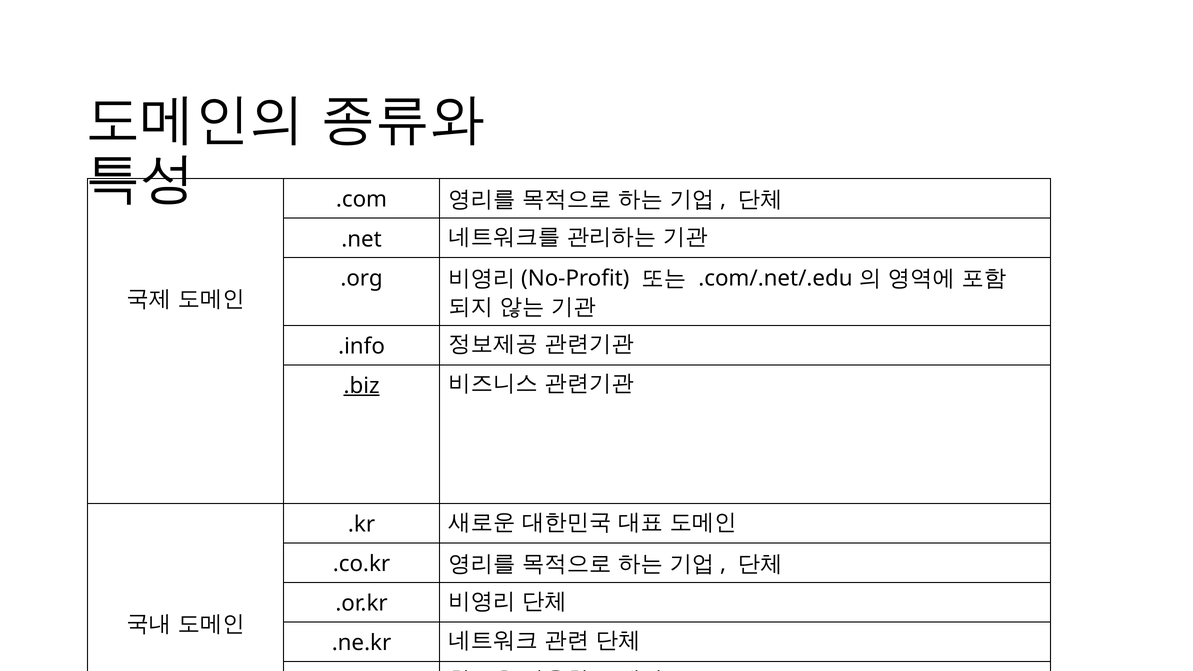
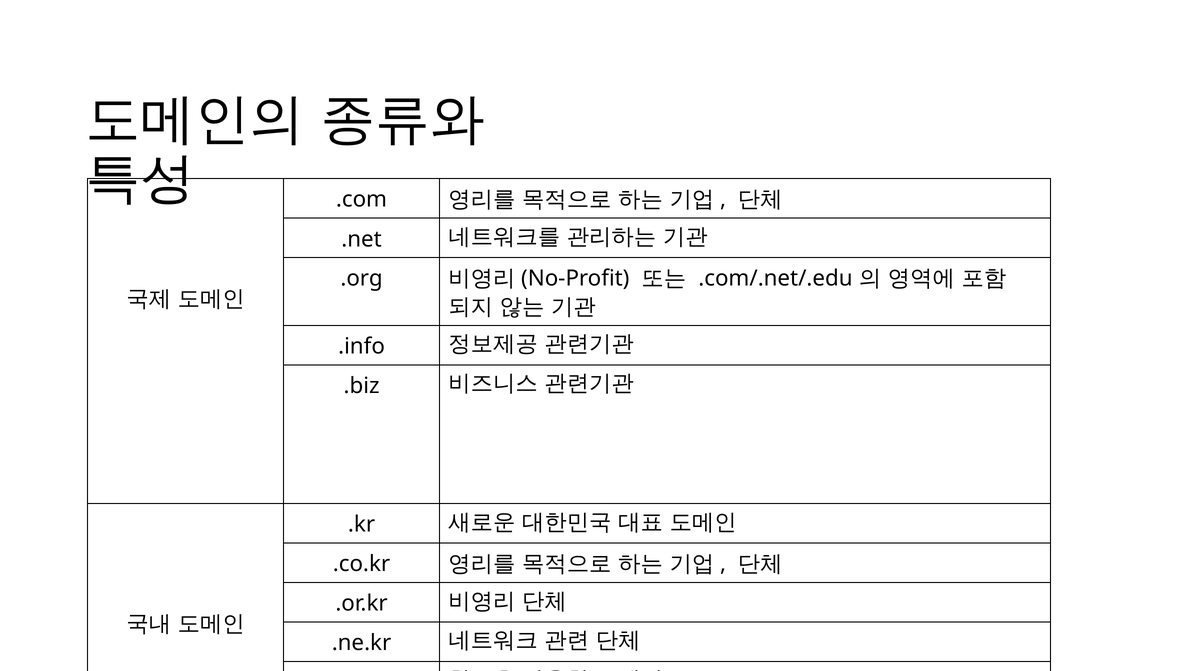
.biz underline: present -> none (362, 386)
